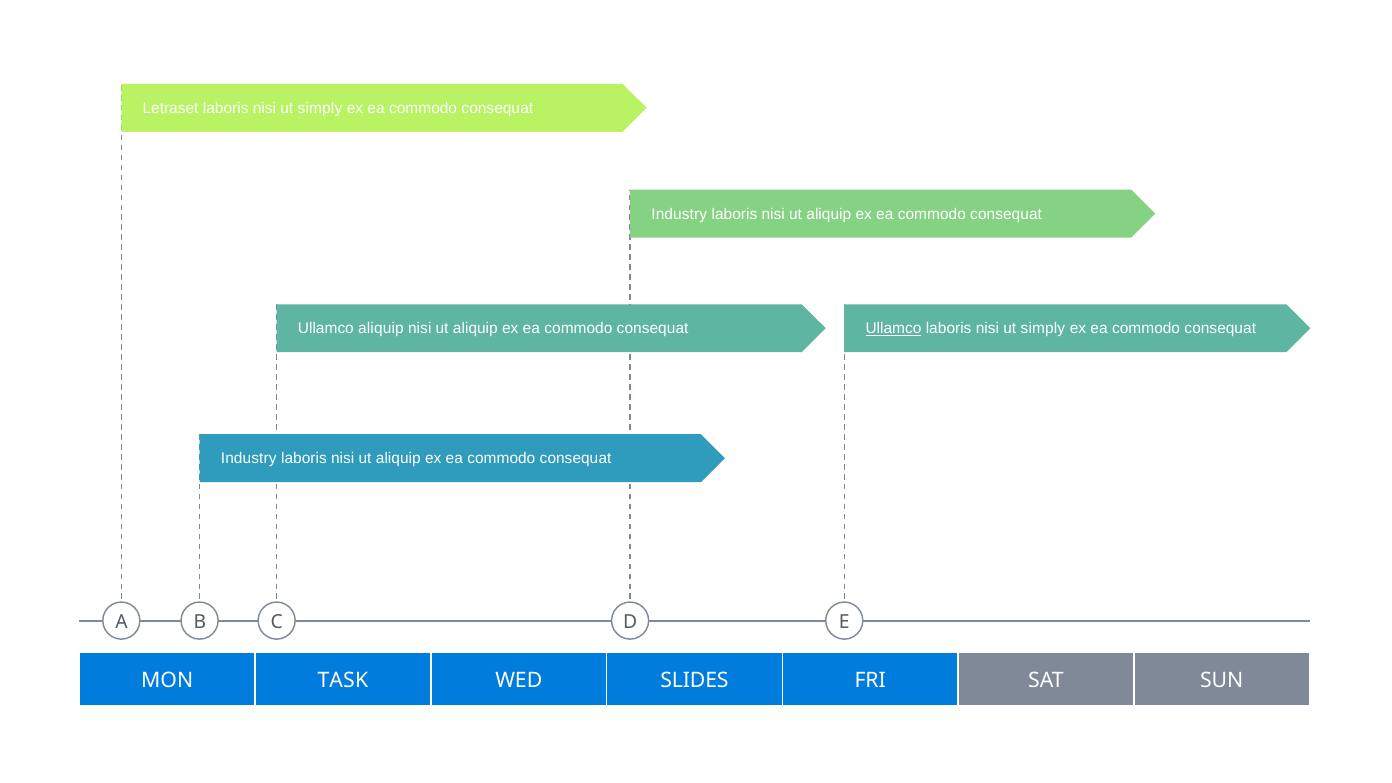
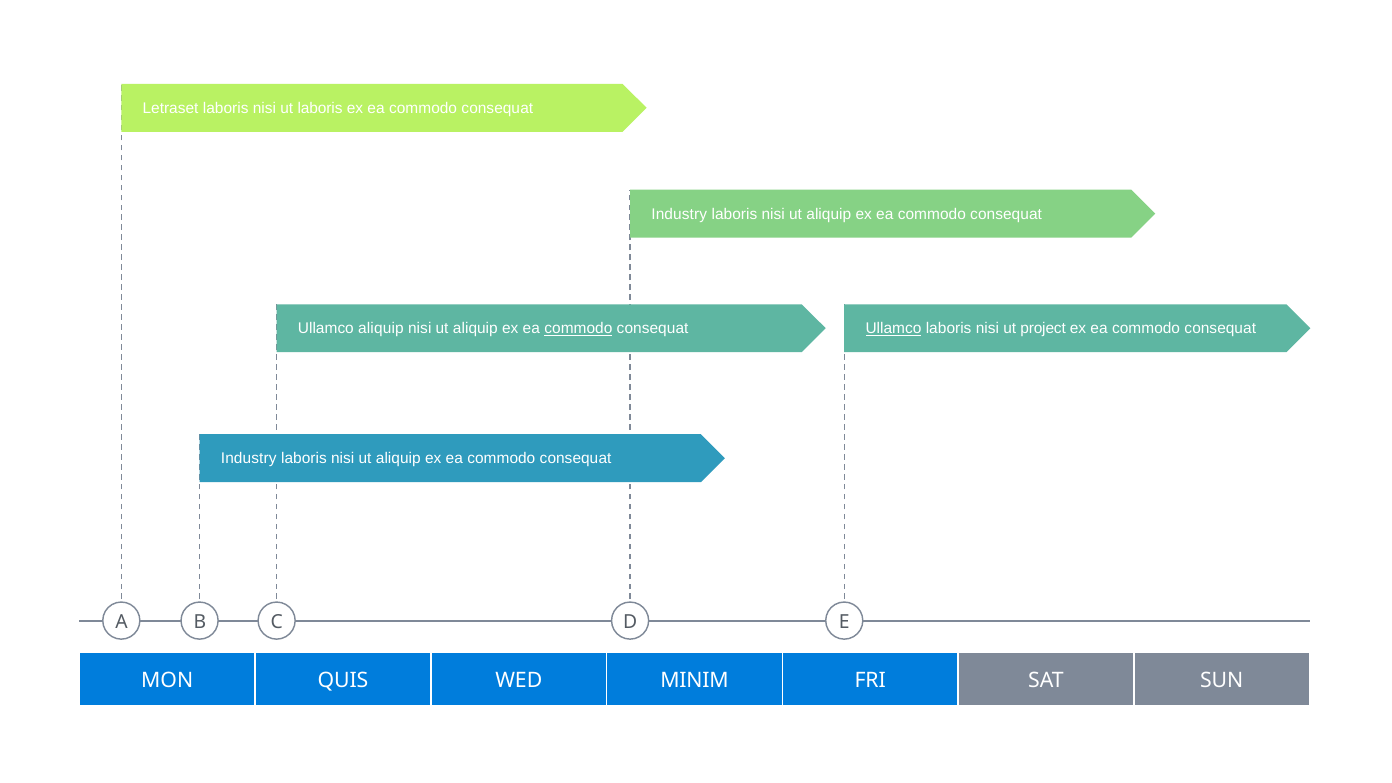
simply: simply -> laboris (320, 109)
commodo underline: none -> present (578, 329)
simply: simply -> project (1043, 329)
TASK: TASK -> QUIS (343, 680)
SLIDES: SLIDES -> MINIM (695, 680)
